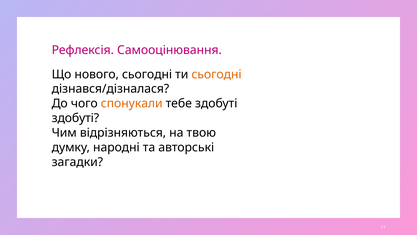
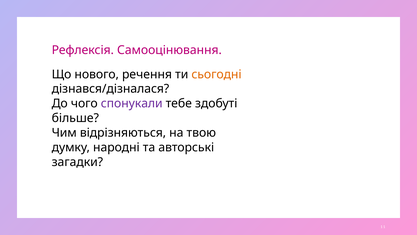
нового сьогодні: сьогодні -> речення (147, 74)
спонукали colour: orange -> purple (132, 103)
здобуті: здобуті -> більше (75, 118)
